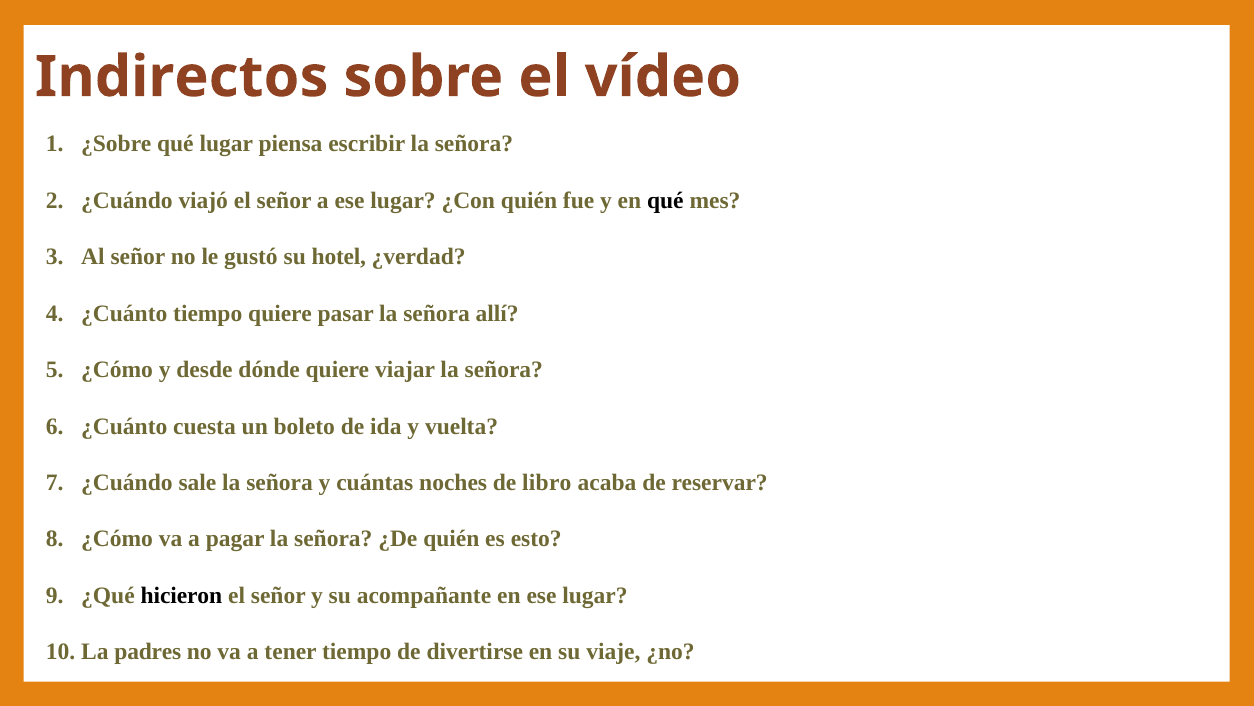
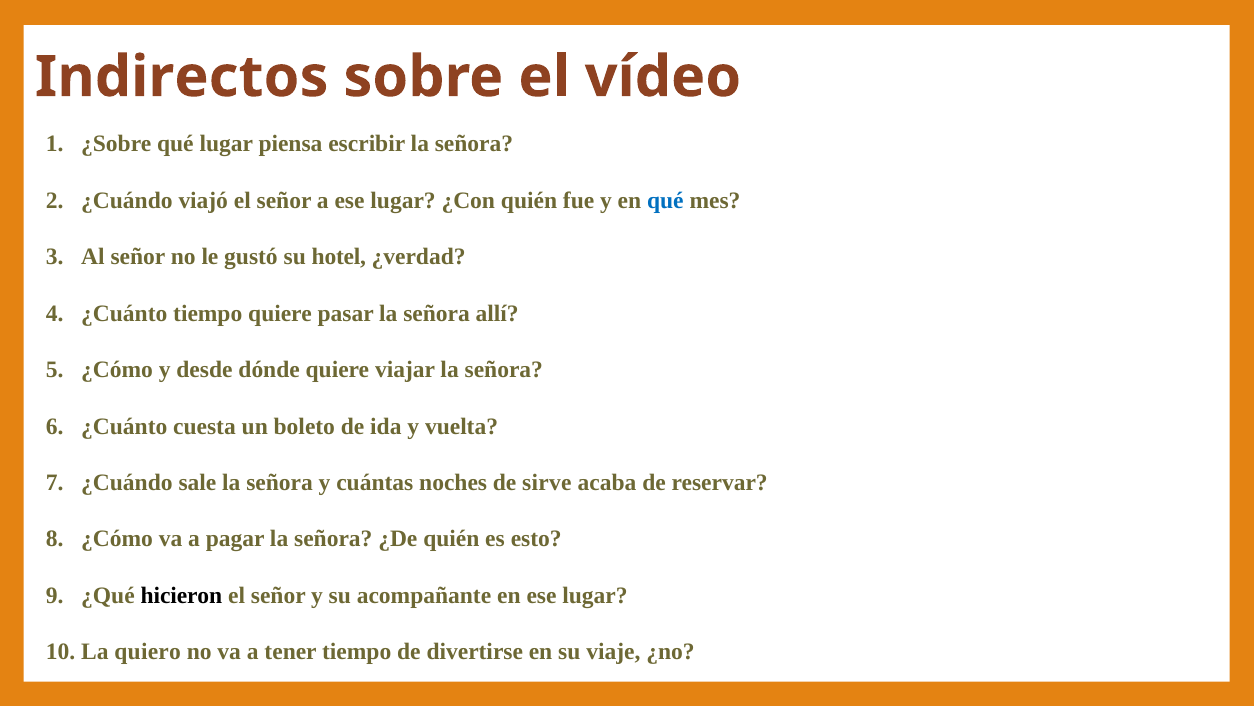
qué colour: black -> blue (665, 200)
libro: libro -> sirve (547, 482)
padres: padres -> quiero (148, 652)
